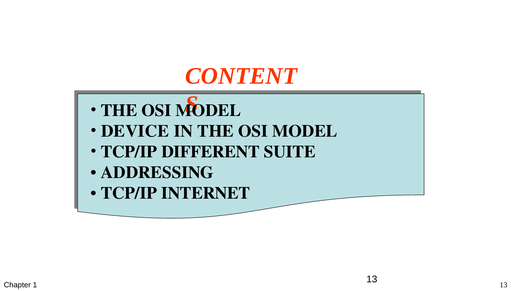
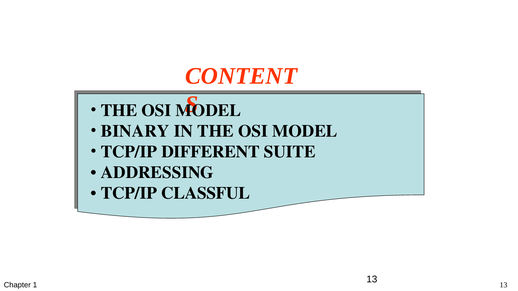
DEVICE: DEVICE -> BINARY (135, 131)
INTERNET: INTERNET -> CLASSFUL (206, 194)
